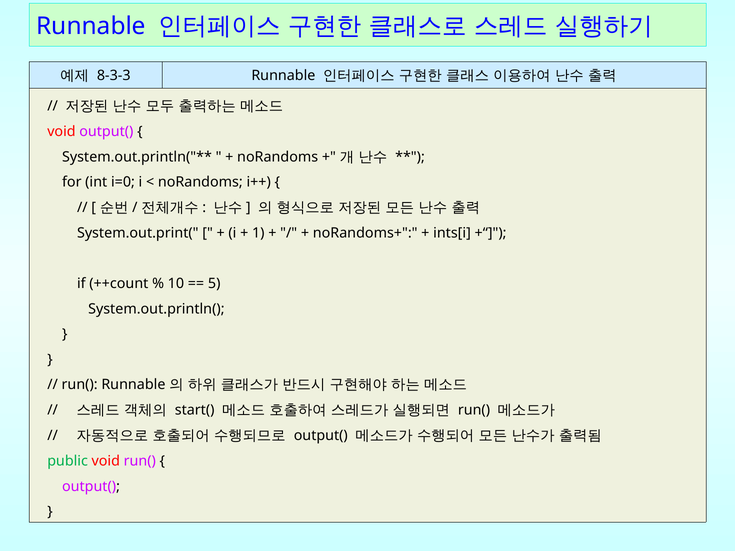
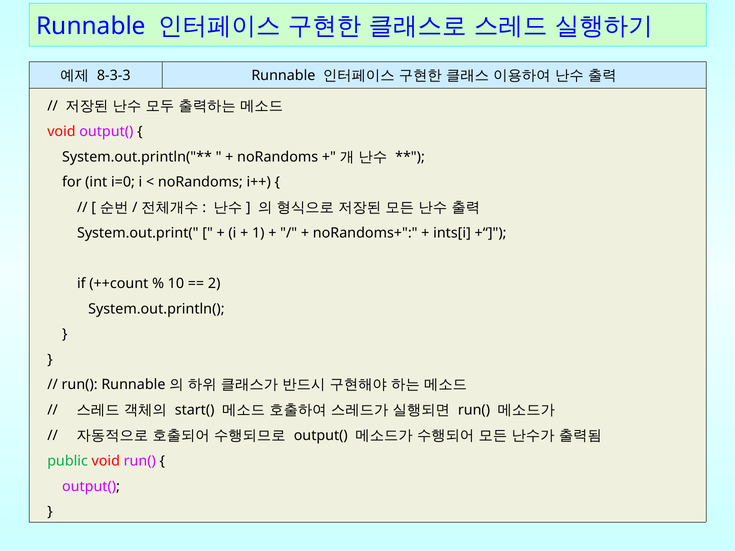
5: 5 -> 2 (214, 284)
